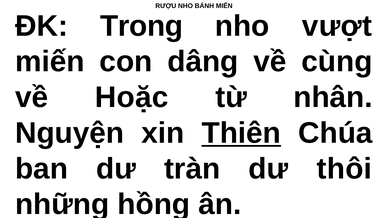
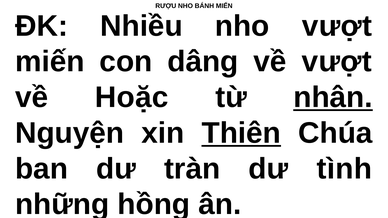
Trong: Trong -> Nhiều (141, 26)
về cùng: cùng -> vượt (337, 62)
nhân underline: none -> present (333, 97)
thôi: thôi -> tình (344, 169)
